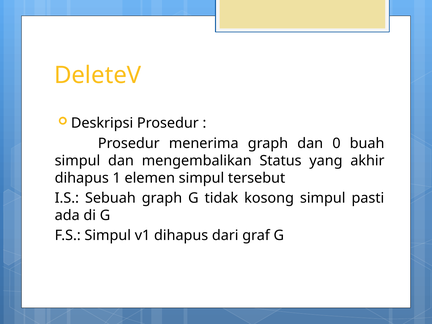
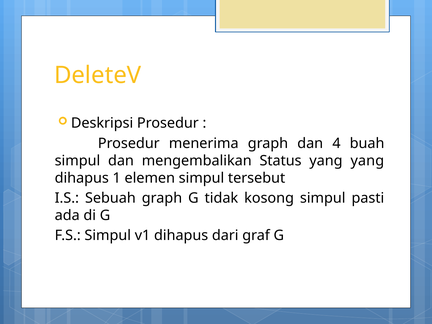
0: 0 -> 4 (336, 143)
yang akhir: akhir -> yang (367, 161)
